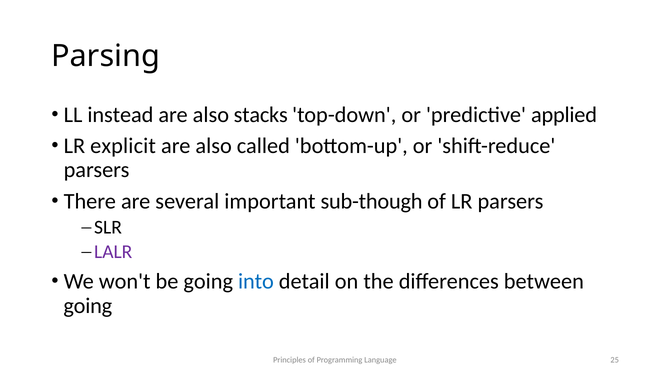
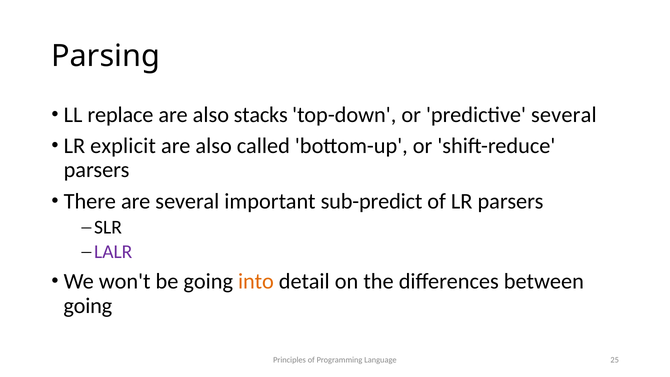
instead: instead -> replace (120, 115)
predictive applied: applied -> several (564, 115)
sub-though: sub-though -> sub-predict (372, 201)
into colour: blue -> orange (256, 281)
